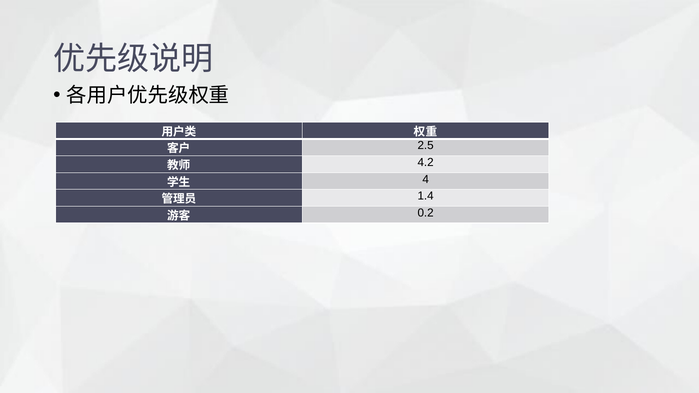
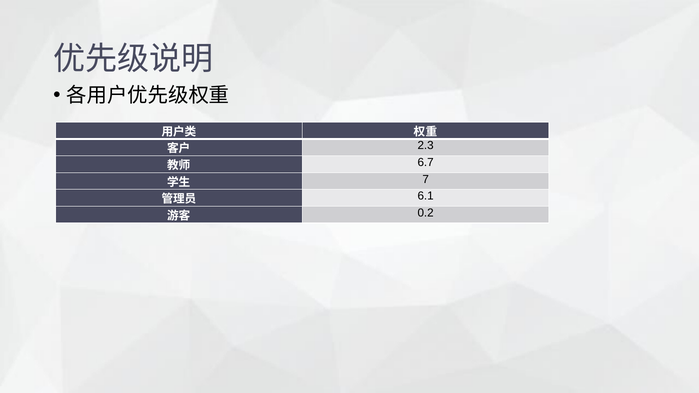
2.5: 2.5 -> 2.3 (426, 146)
4.2: 4.2 -> 6.7 (426, 162)
4: 4 -> 7 (426, 179)
1.4: 1.4 -> 6.1 (426, 196)
